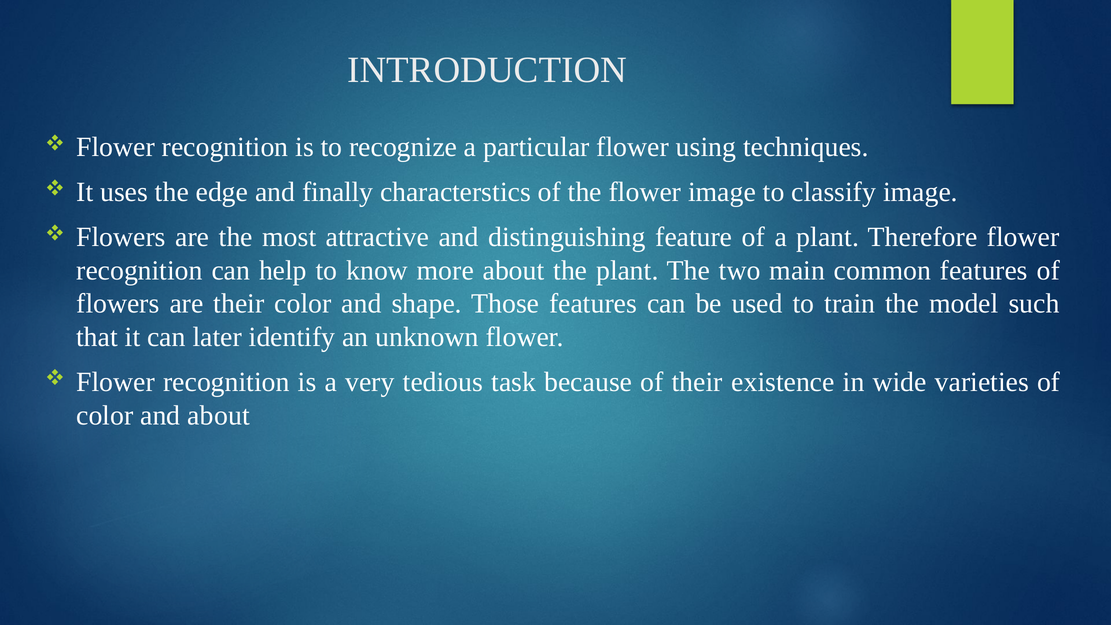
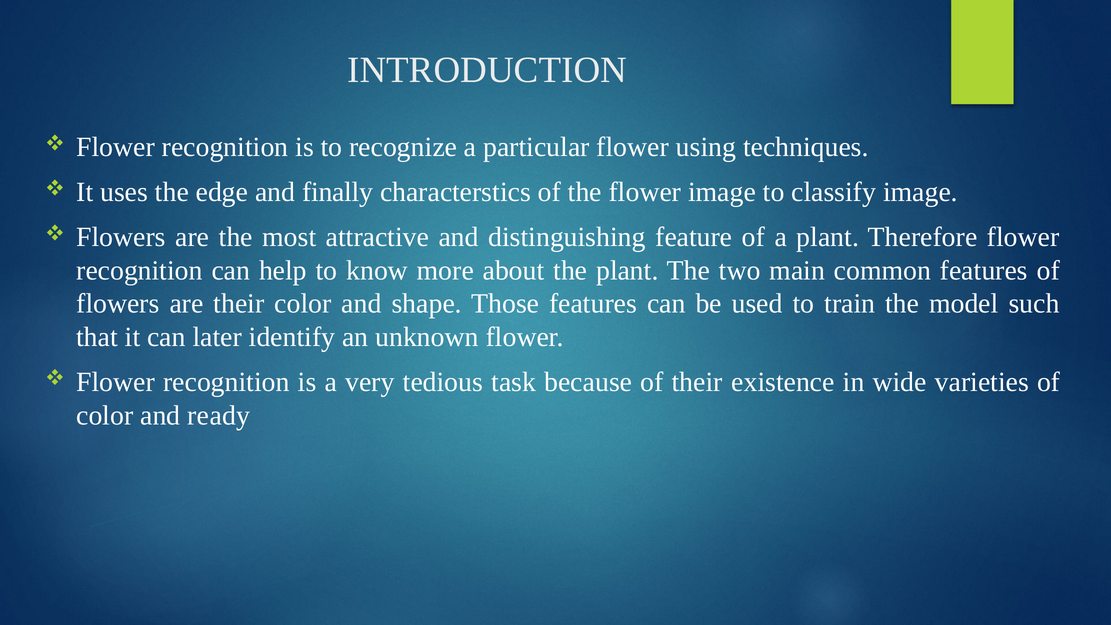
and about: about -> ready (219, 415)
